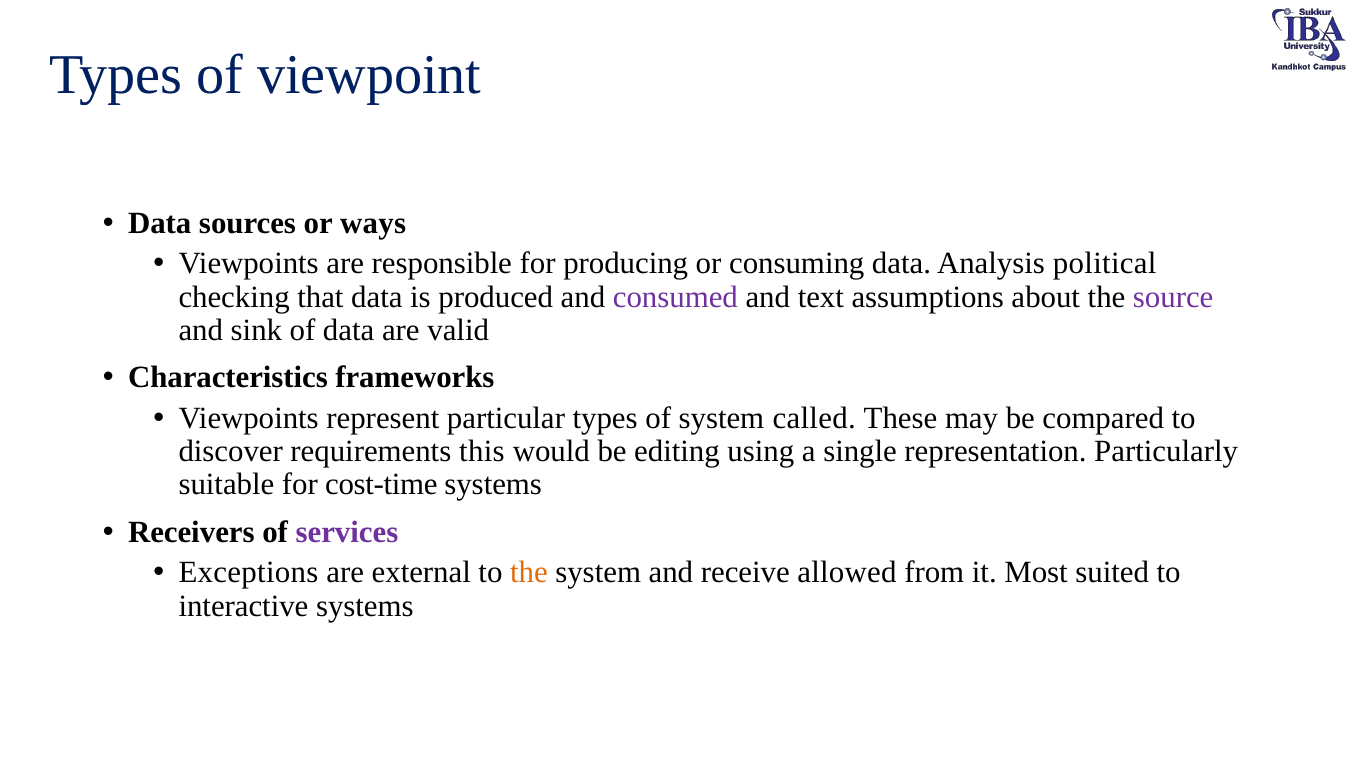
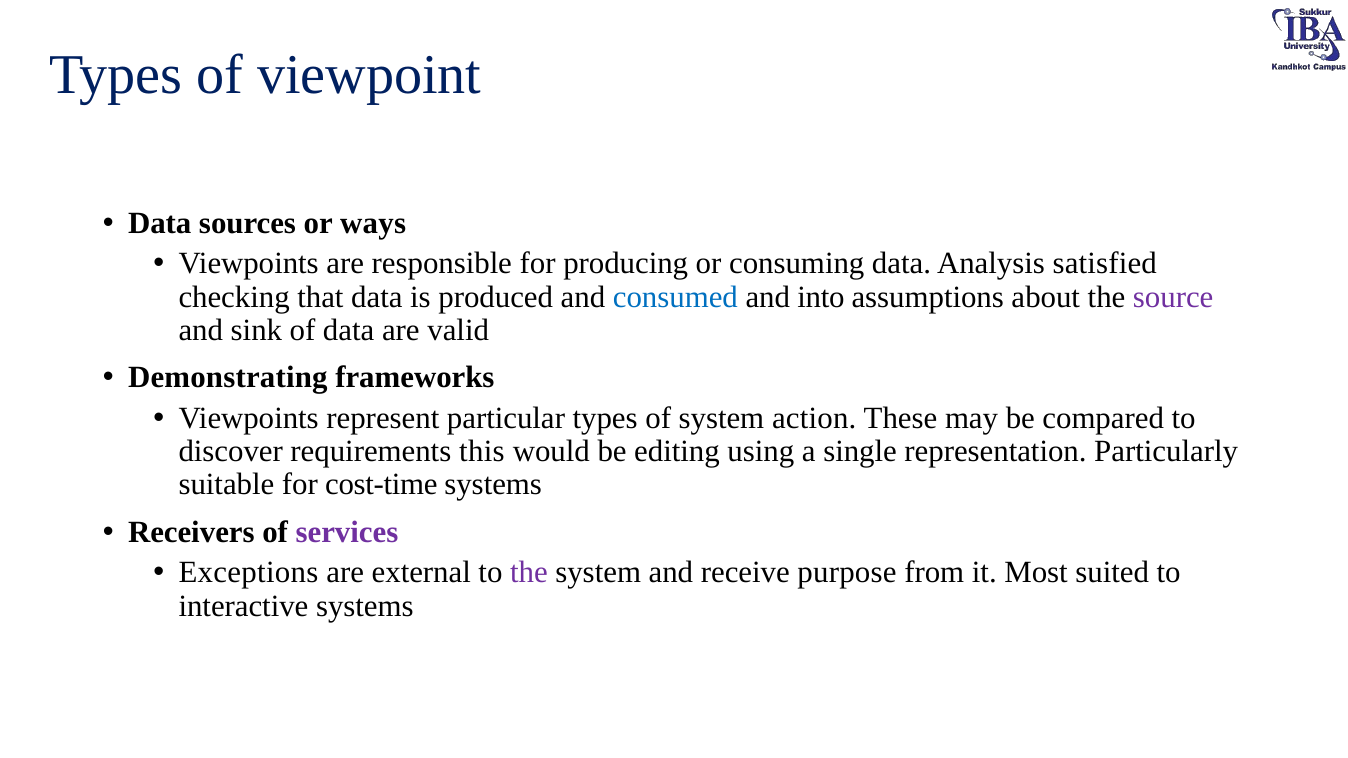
political: political -> satisfied (1105, 264)
consumed colour: purple -> blue (675, 297)
text: text -> into (821, 297)
Characteristics: Characteristics -> Demonstrating (228, 378)
called: called -> action (814, 418)
the colour: orange -> purple (529, 573)
allowed: allowed -> purpose (847, 573)
